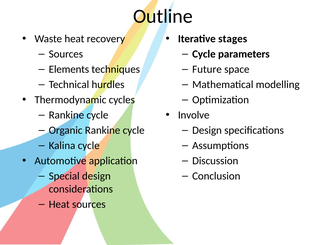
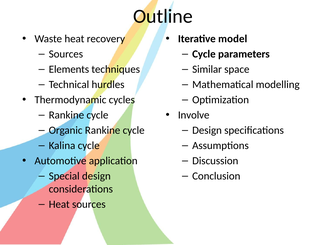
stages: stages -> model (233, 39)
Future: Future -> Similar (207, 69)
